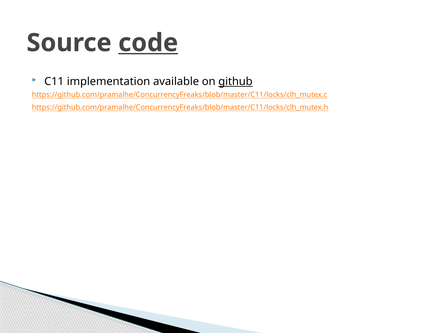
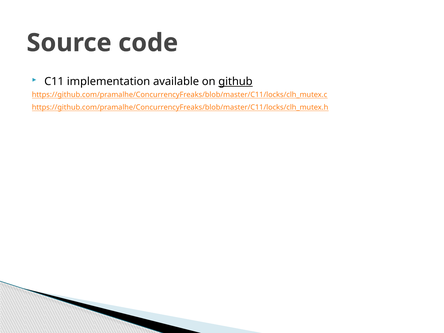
code underline: present -> none (148, 43)
